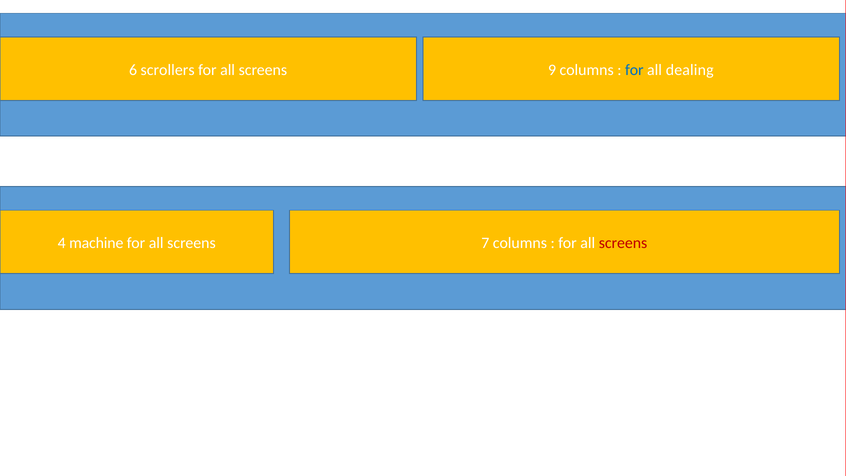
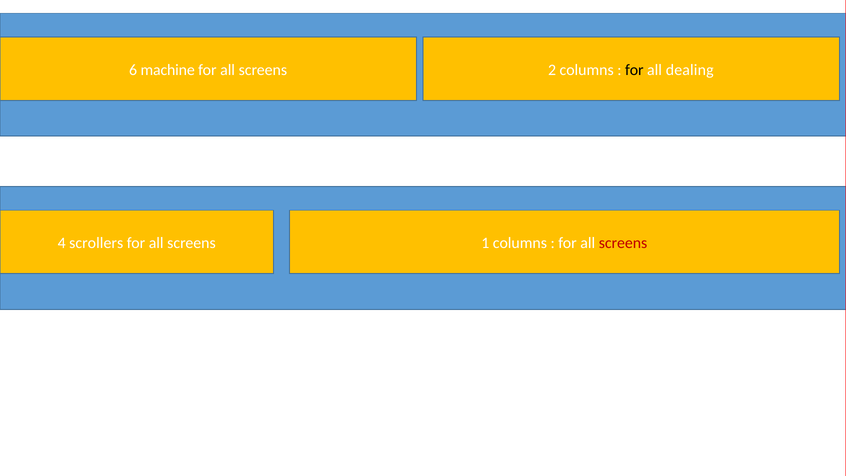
scrollers: scrollers -> machine (168, 70)
9: 9 -> 2 (552, 70)
for colour: blue -> black (634, 70)
machine: machine -> scrollers (96, 243)
7: 7 -> 1 (485, 243)
